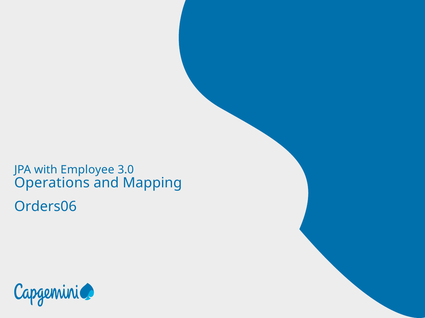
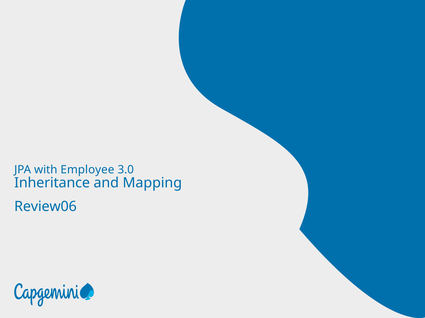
Operations: Operations -> Inheritance (52, 183)
Orders06: Orders06 -> Review06 (45, 207)
